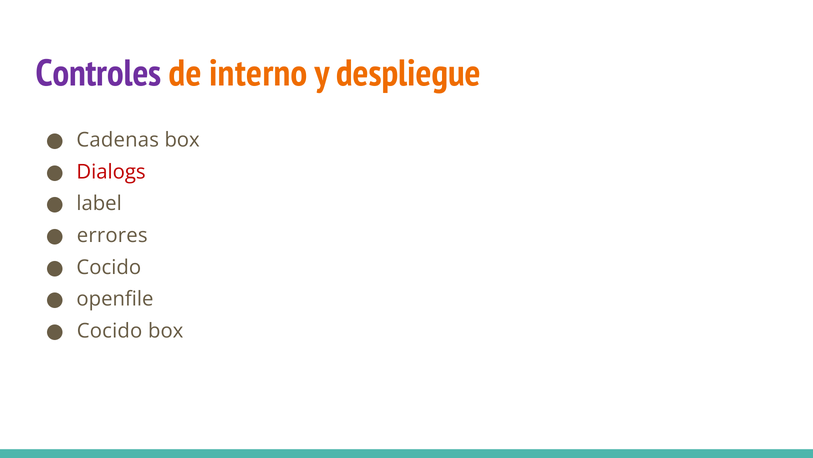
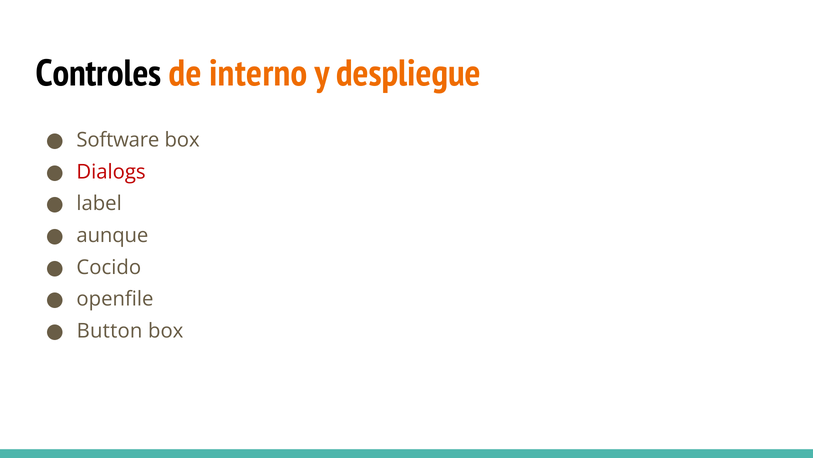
Controles colour: purple -> black (99, 73)
Cadenas: Cadenas -> Software (118, 140)
errores: errores -> aunque (112, 235)
Cocido: Cocido -> Button (110, 331)
